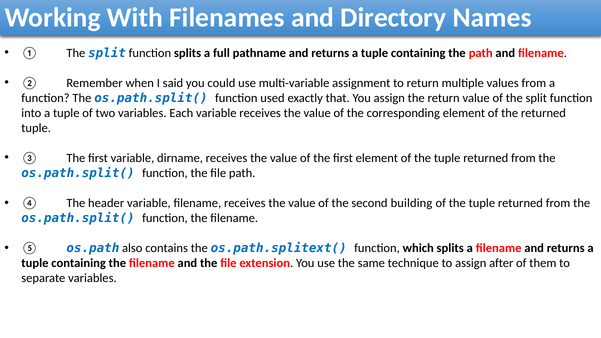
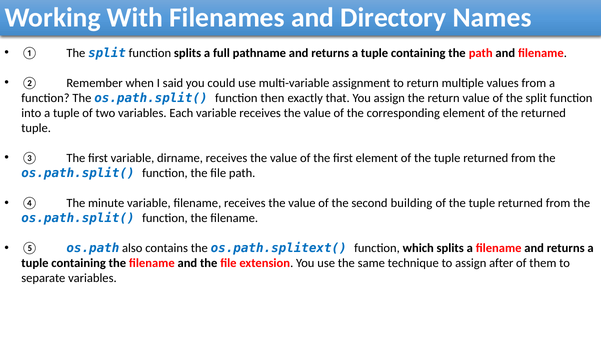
used: used -> then (272, 98)
header: header -> minute (106, 203)
